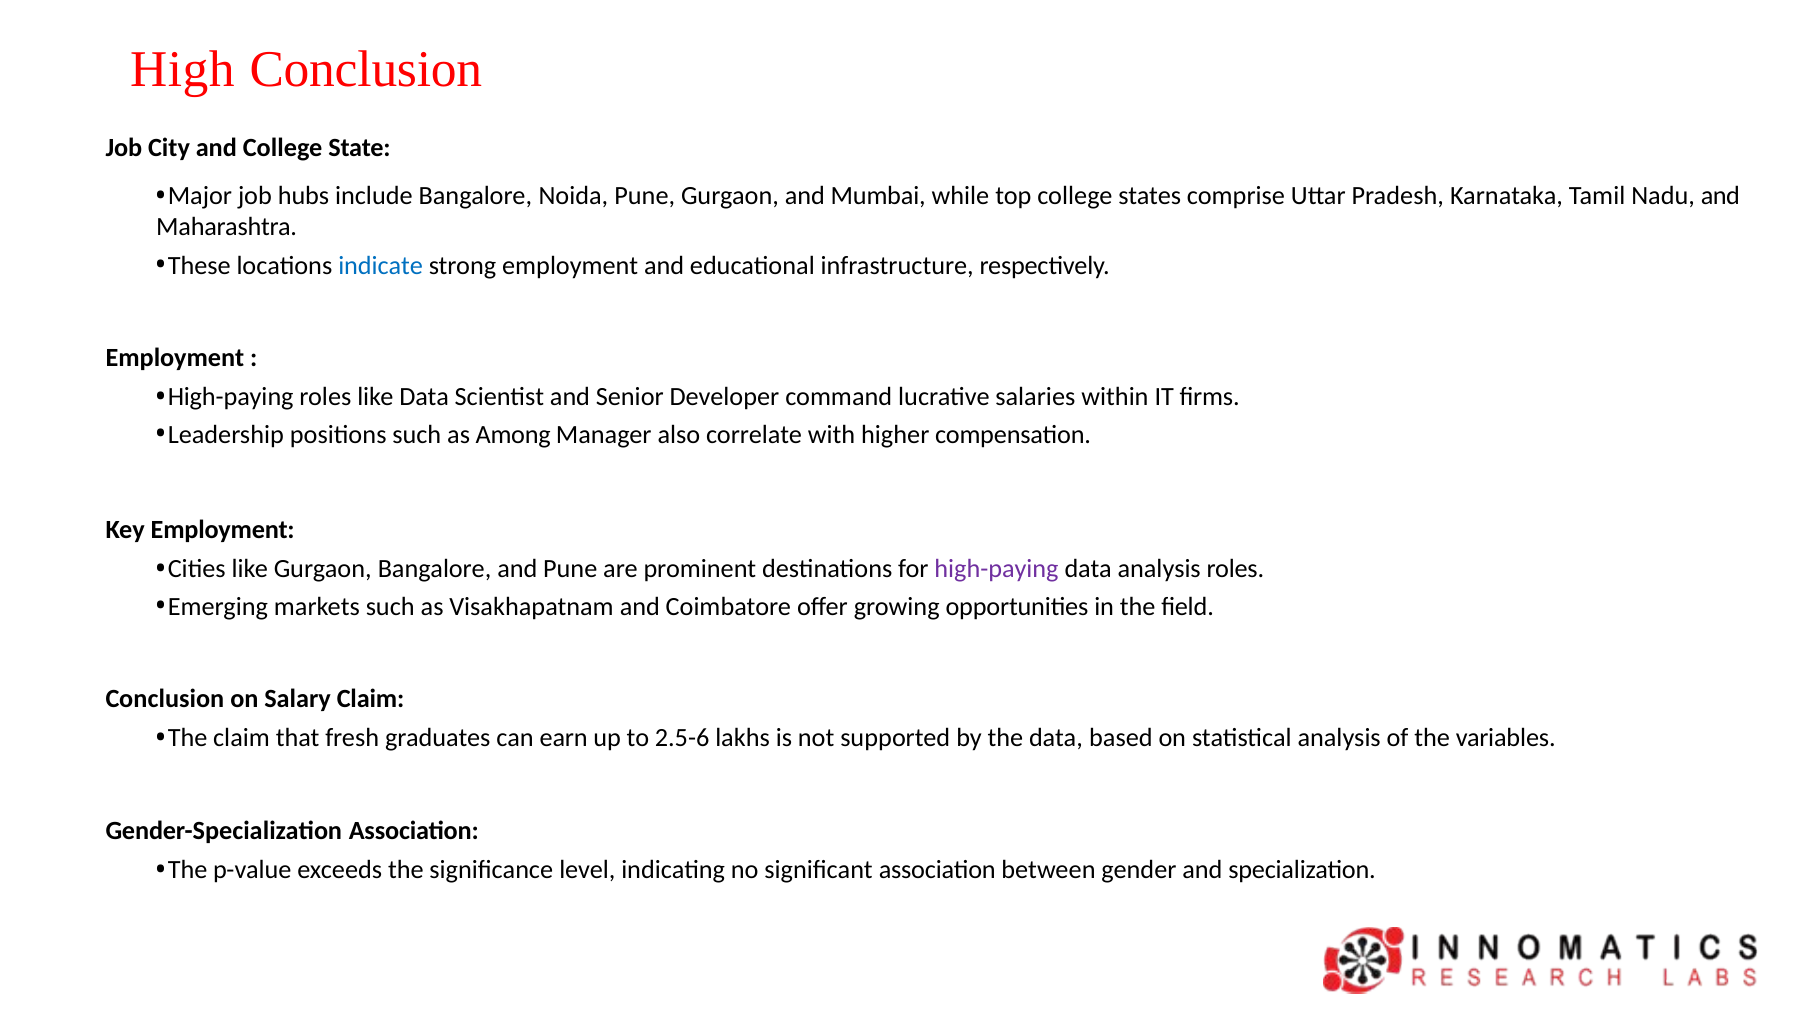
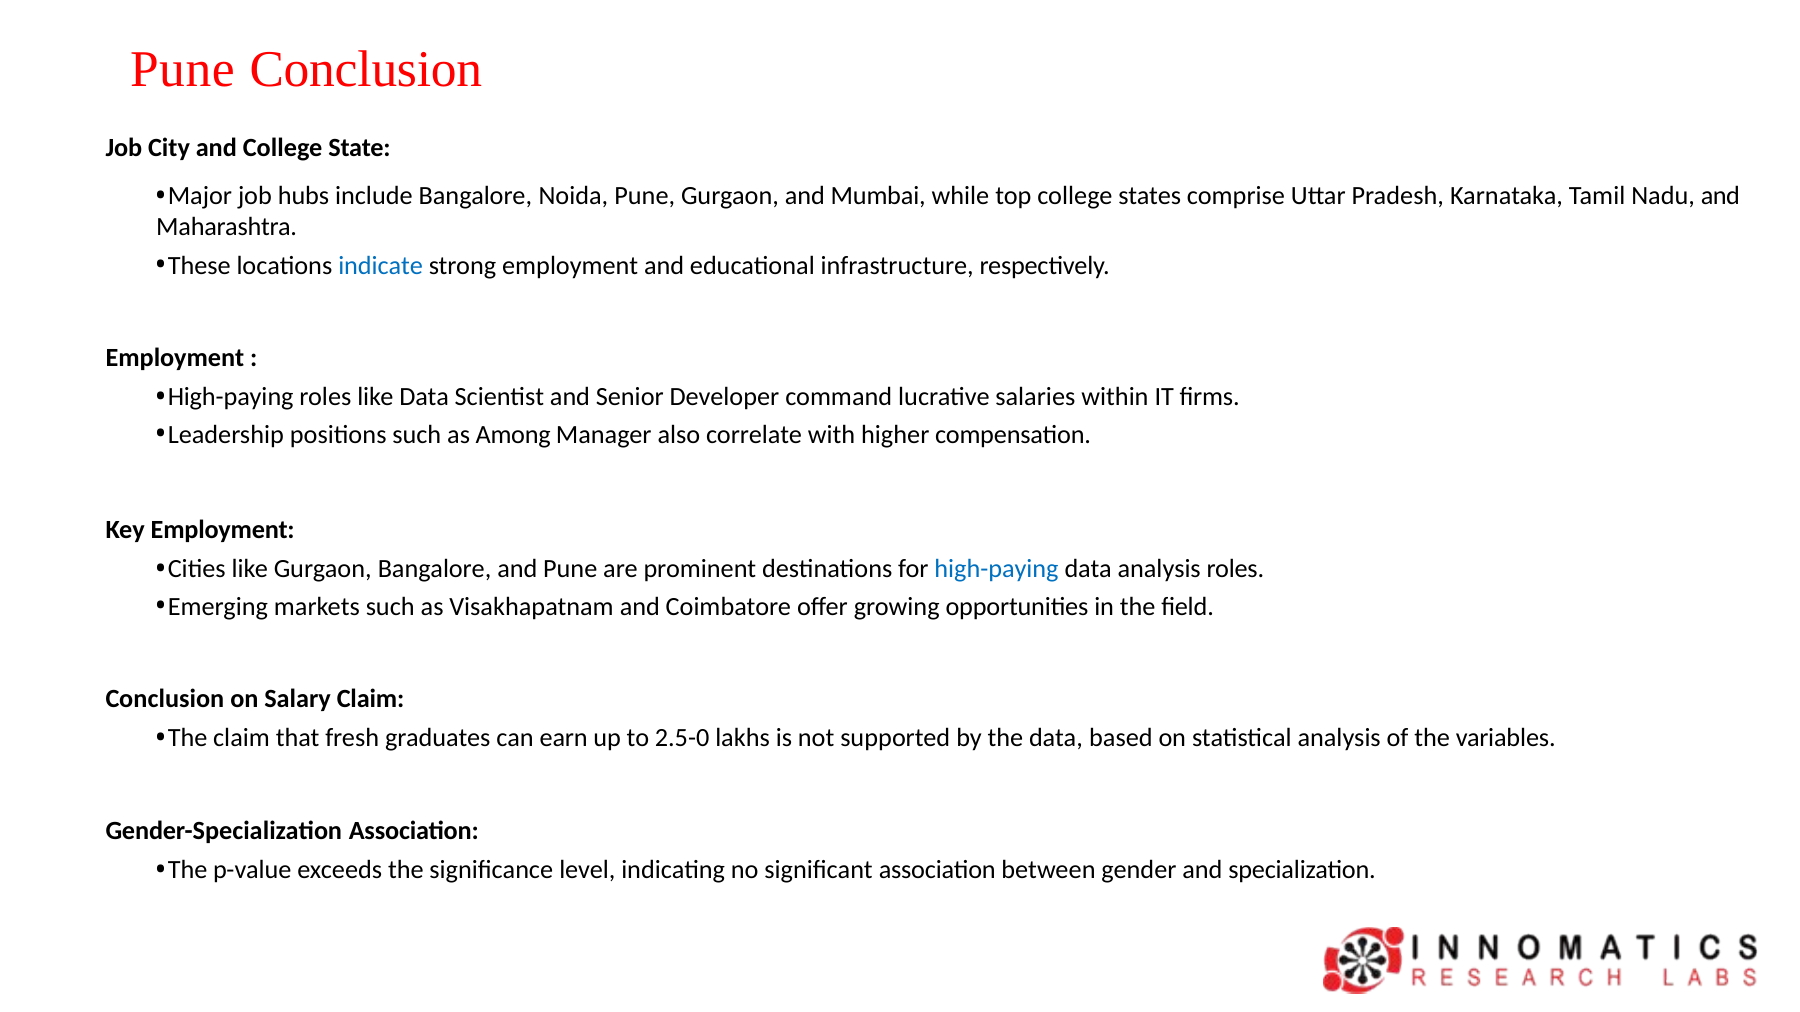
High: High -> Pune (182, 69)
high-paying colour: purple -> blue (996, 569)
2.5-6: 2.5-6 -> 2.5-0 (682, 739)
